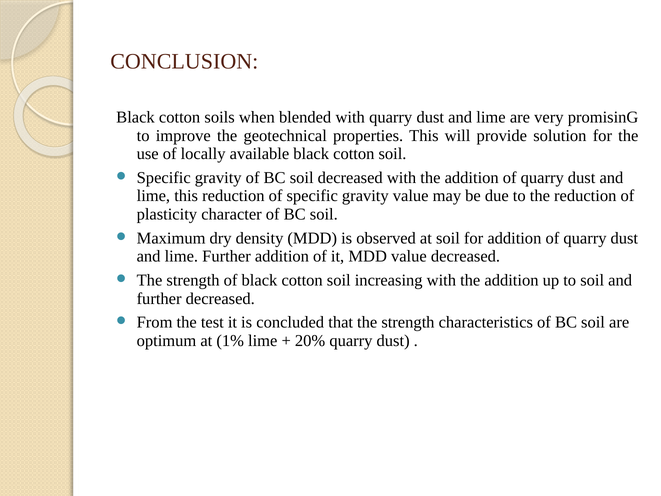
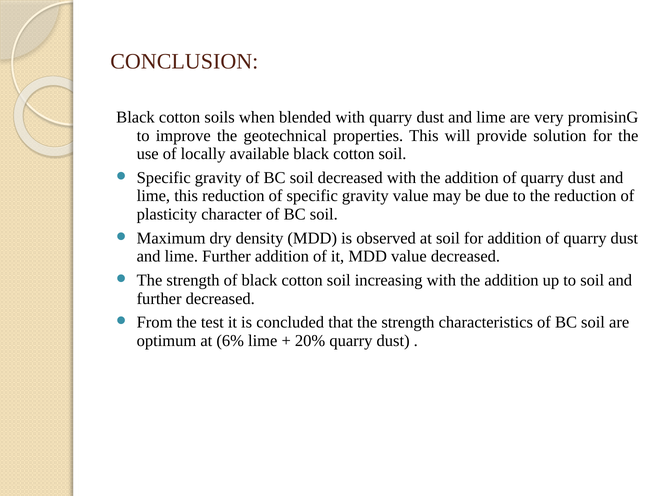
1%: 1% -> 6% (230, 341)
